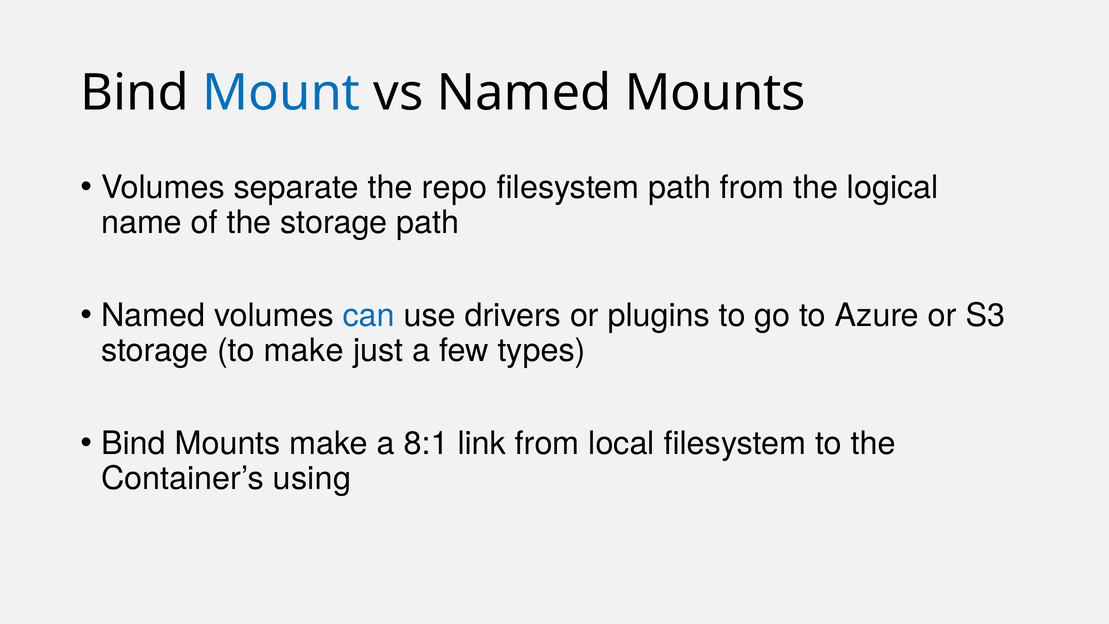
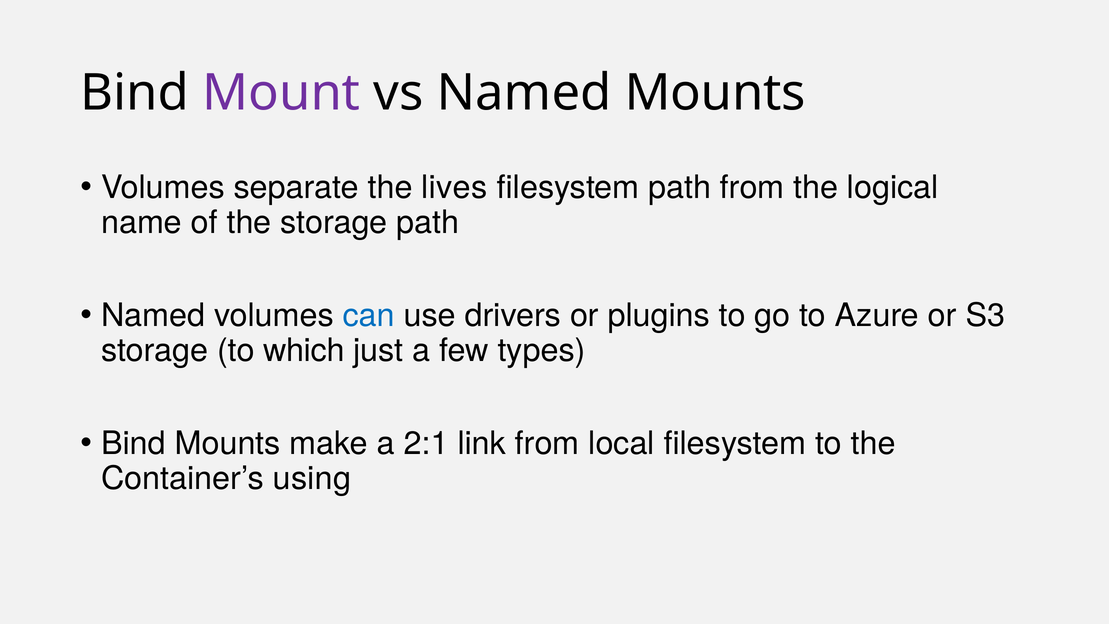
Mount colour: blue -> purple (281, 93)
repo: repo -> lives (454, 187)
to make: make -> which (304, 350)
8:1: 8:1 -> 2:1 (426, 443)
